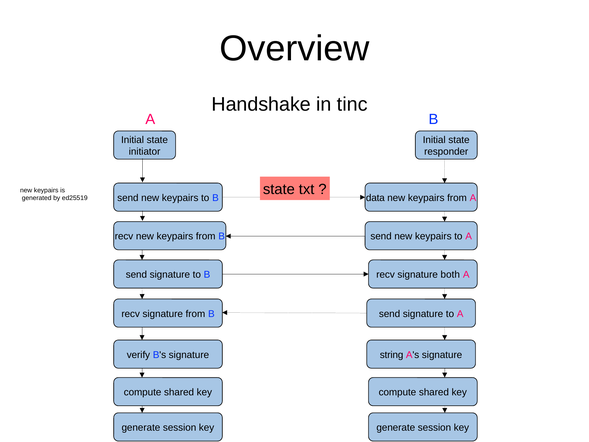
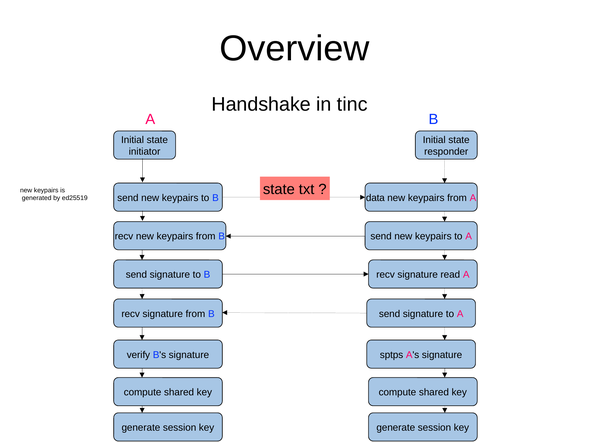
both: both -> read (450, 275)
string: string -> sptps (392, 355)
